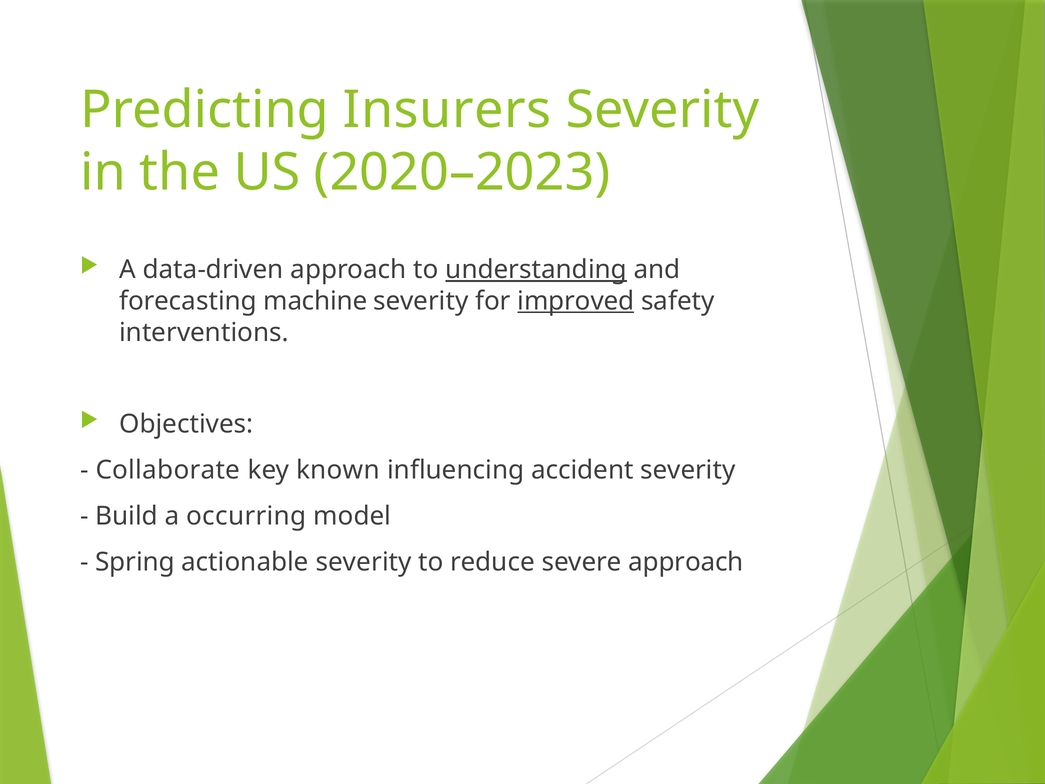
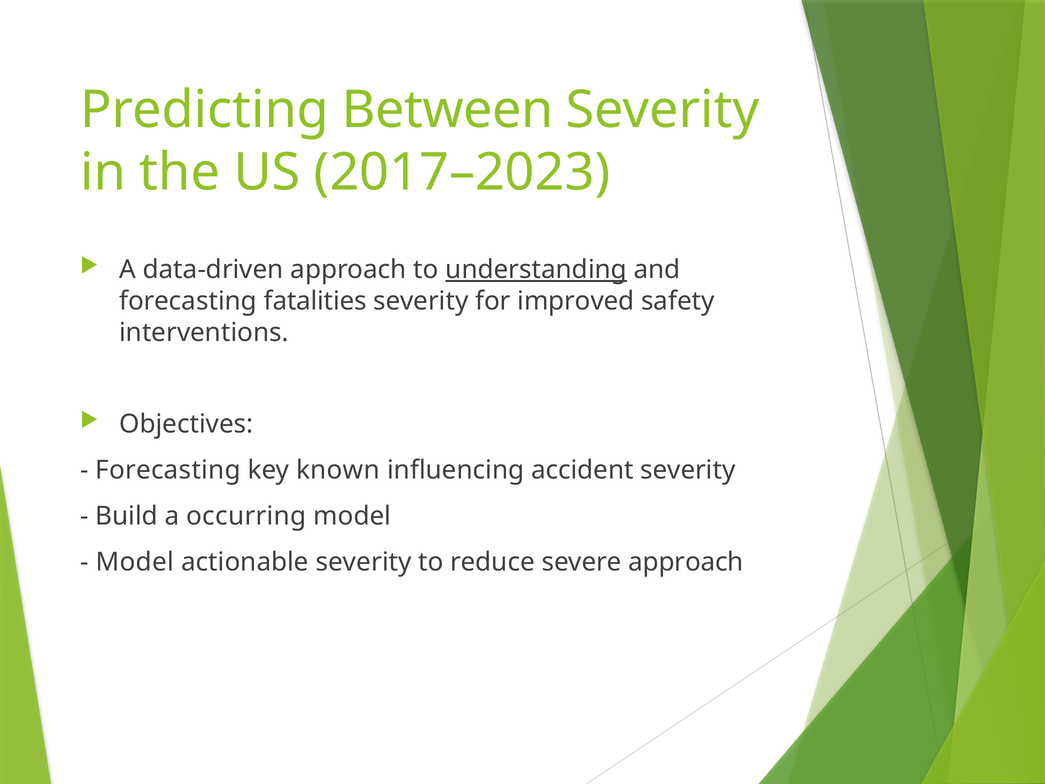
Insurers: Insurers -> Between (448, 110)
2020–2023: 2020–2023 -> 2017–2023 (462, 173)
machine: machine -> fatalities (315, 301)
improved underline: present -> none (576, 301)
Collaborate: Collaborate -> Forecasting (168, 470)
Spring: Spring -> Model (135, 562)
